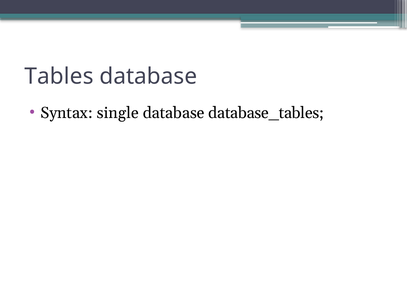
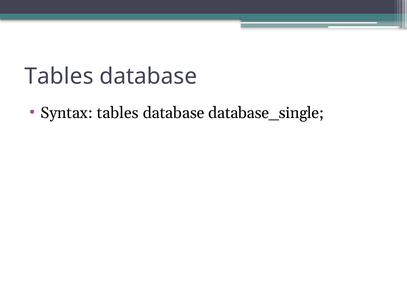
Syntax single: single -> tables (118, 113)
database_tables: database_tables -> database_single (266, 113)
